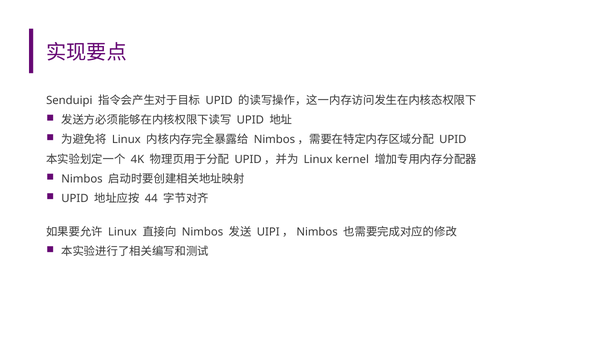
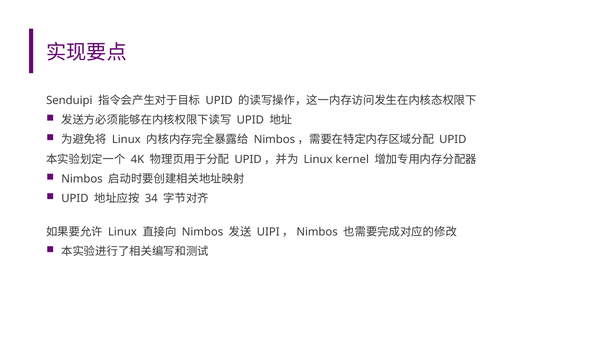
44: 44 -> 34 (151, 199)
